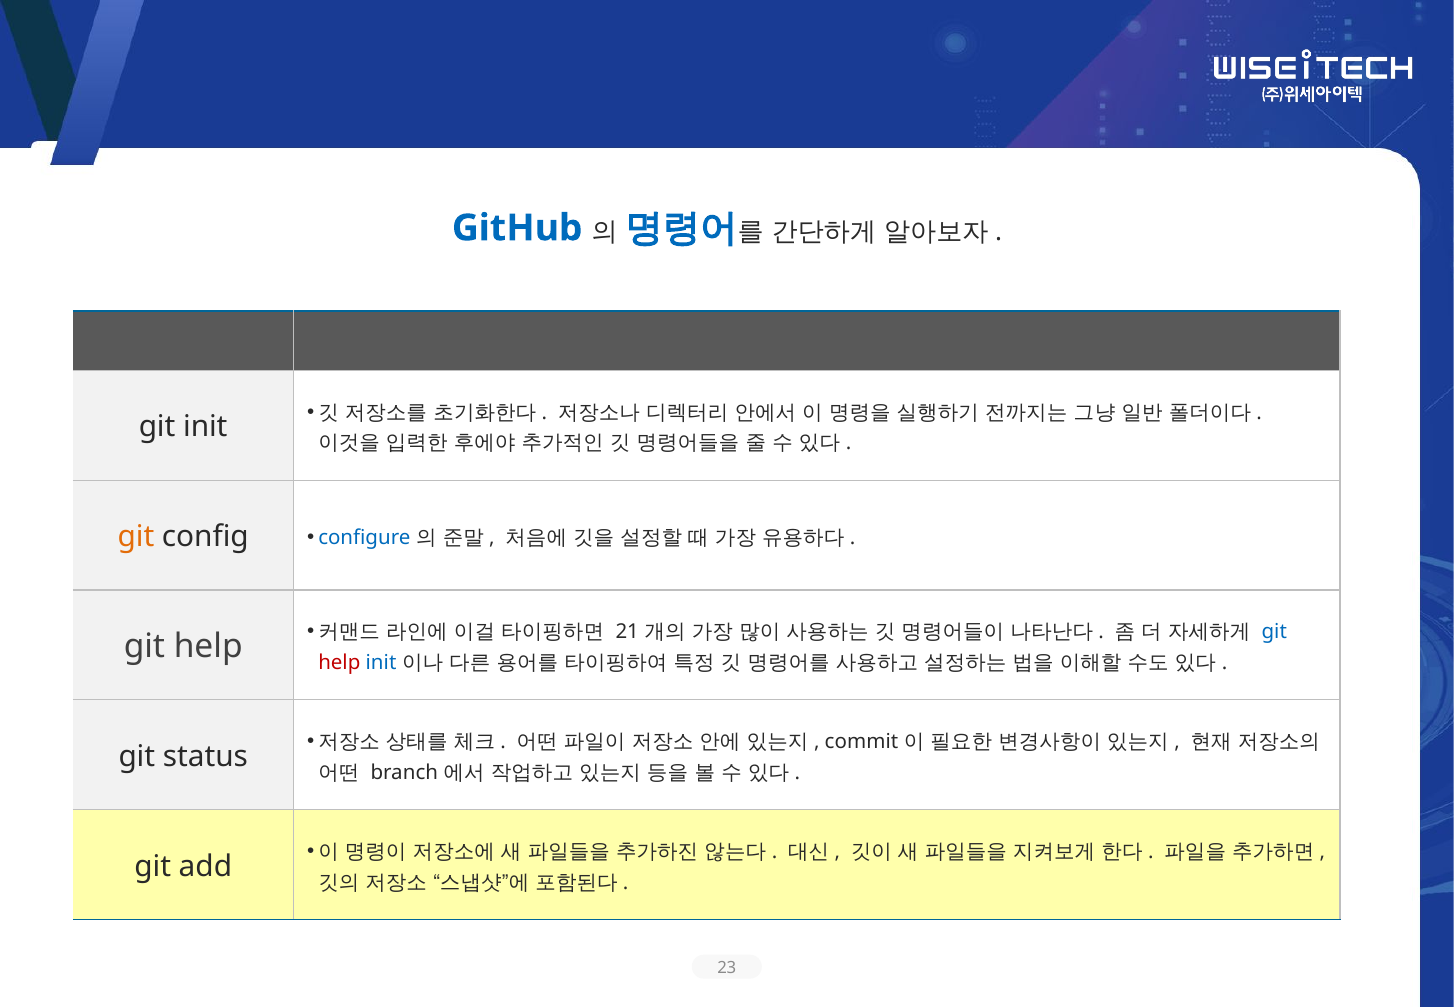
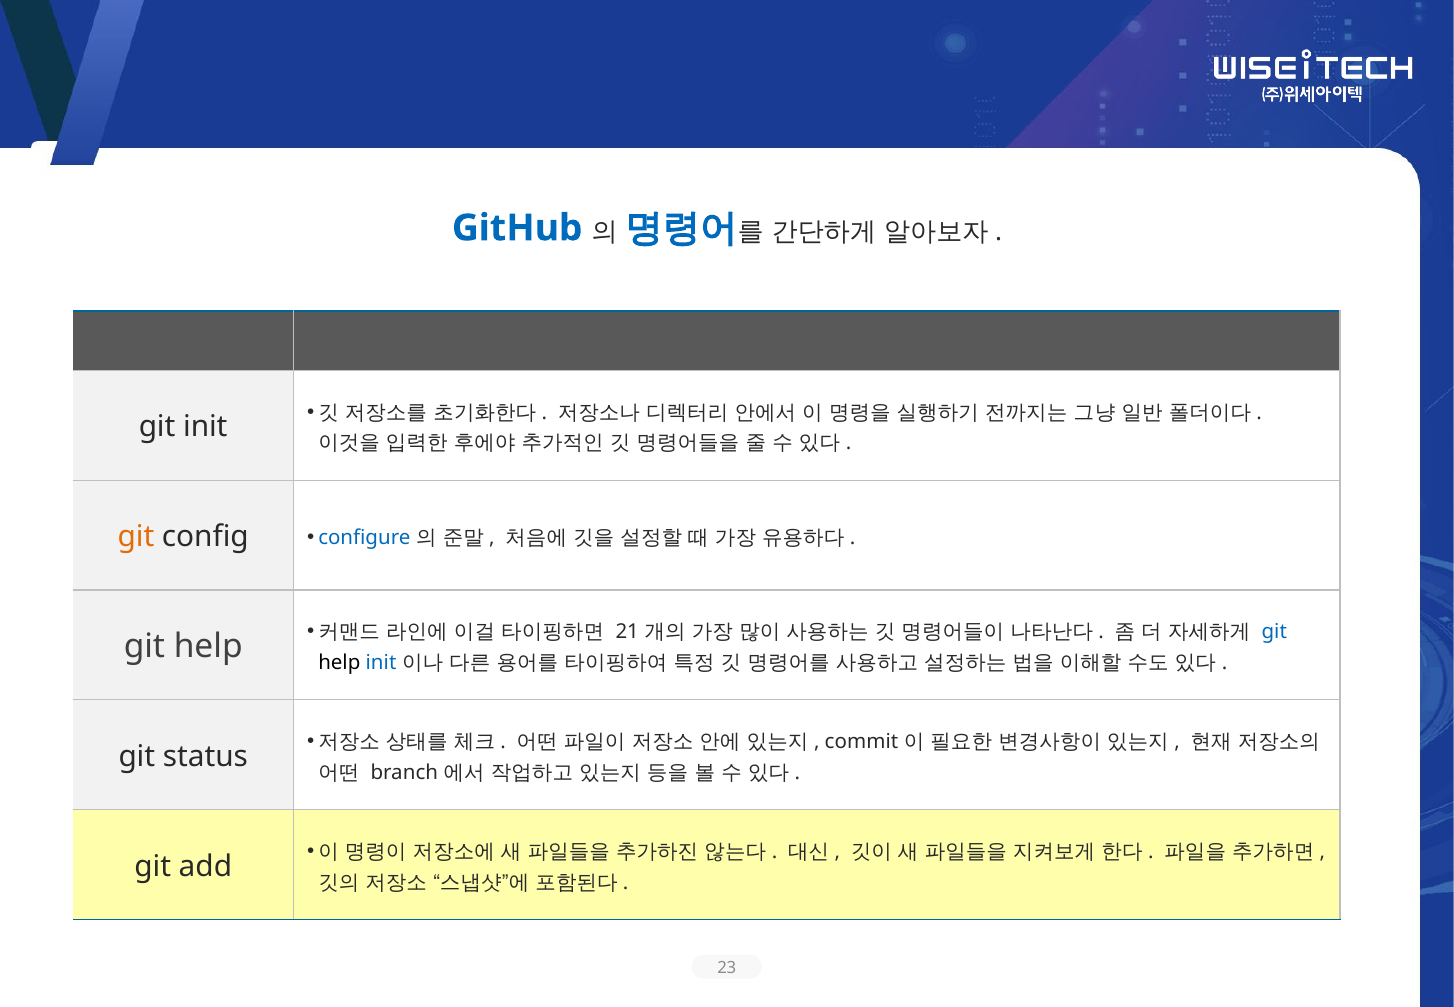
help colour: red -> black (339, 663)
